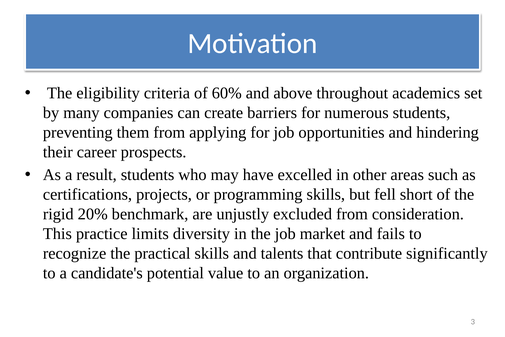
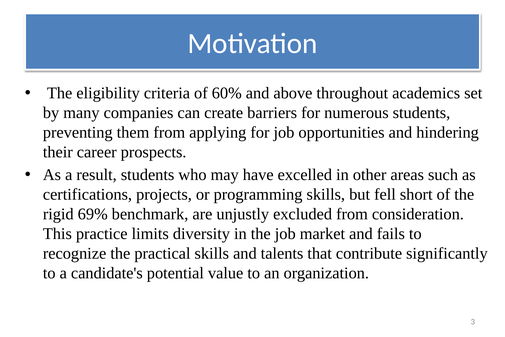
20%: 20% -> 69% (93, 214)
